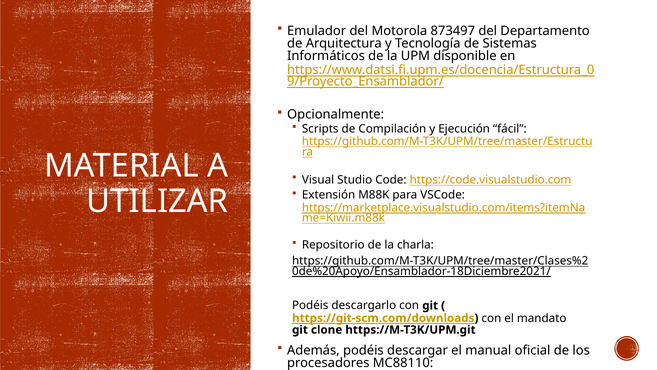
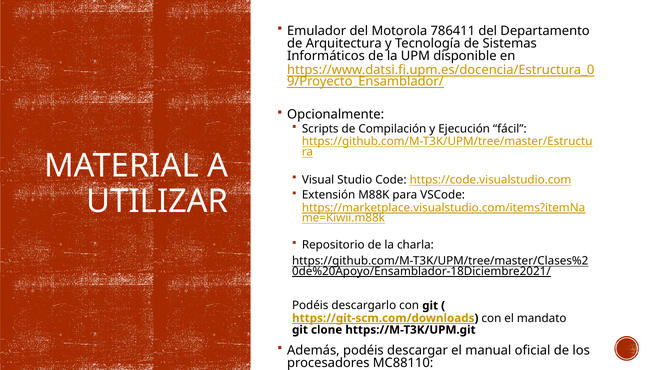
873497: 873497 -> 786411 (453, 31)
